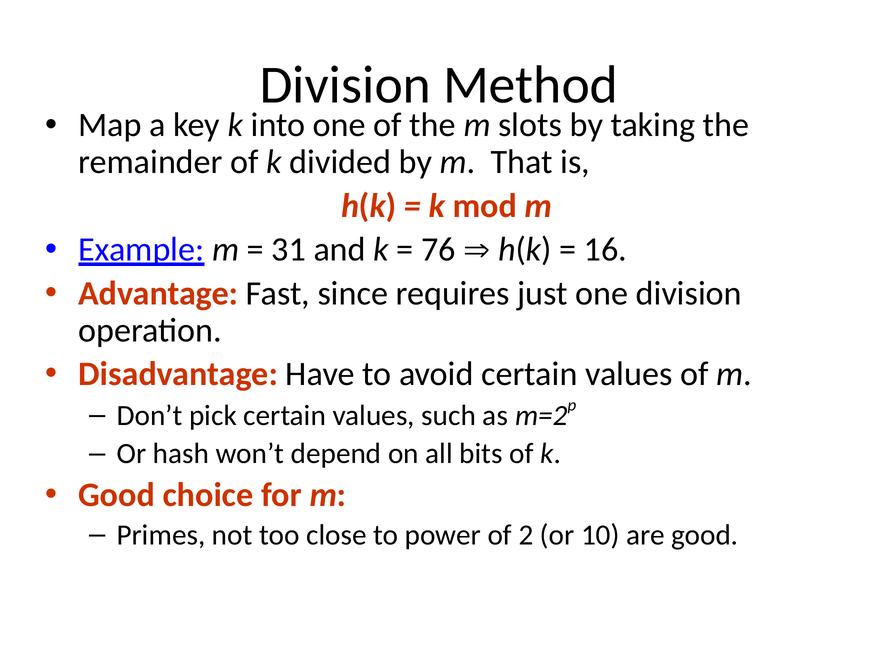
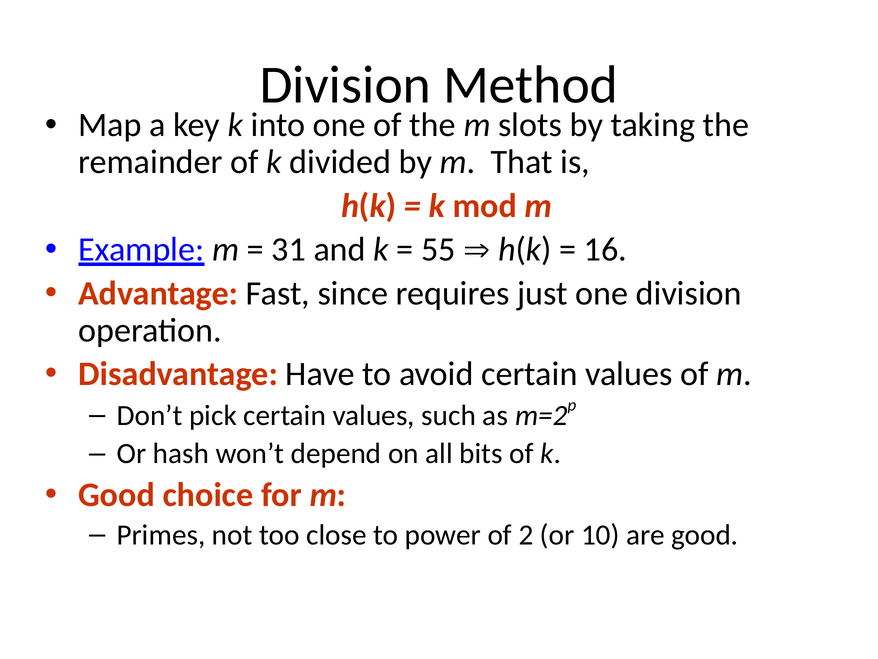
76: 76 -> 55 (438, 249)
